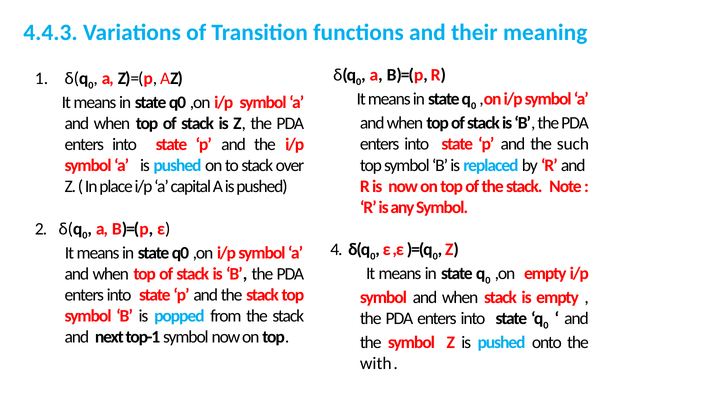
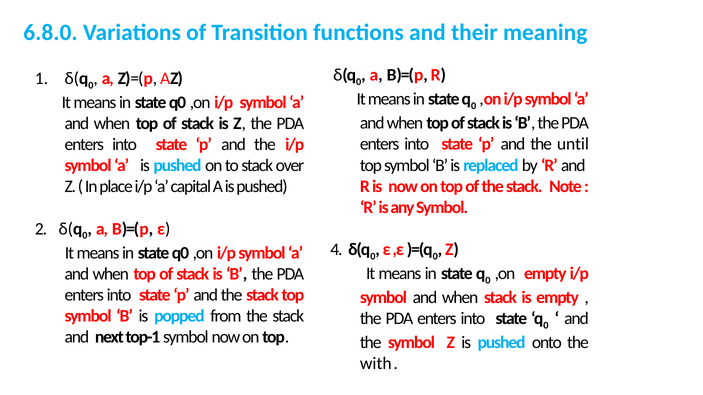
4.4.3: 4.4.3 -> 6.8.0 (51, 33)
such: such -> until (573, 144)
